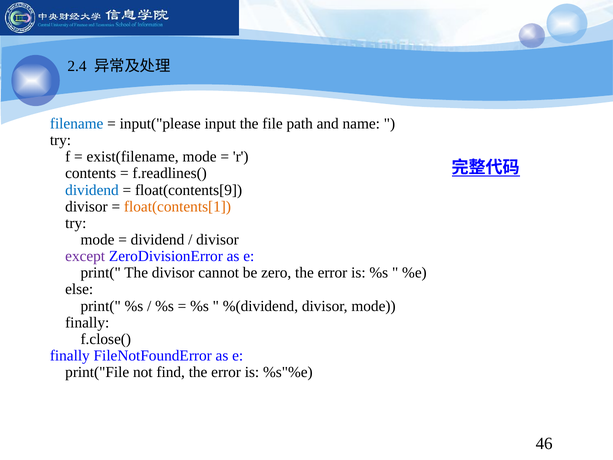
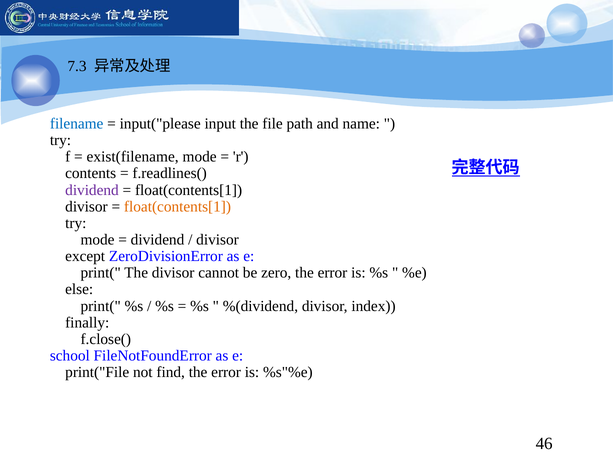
2.4: 2.4 -> 7.3 (77, 66)
dividend colour: blue -> purple (92, 190)
float(contents[9: float(contents[9 -> float(contents[1 (189, 190)
except colour: purple -> black (85, 256)
divisor mode: mode -> index (374, 306)
finally: finally -> school (70, 355)
